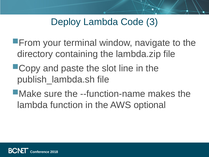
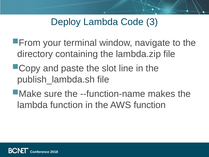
AWS optional: optional -> function (150, 105)
